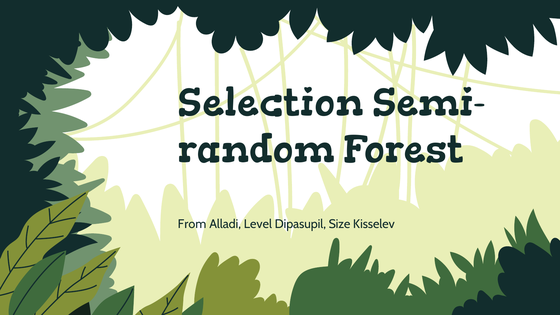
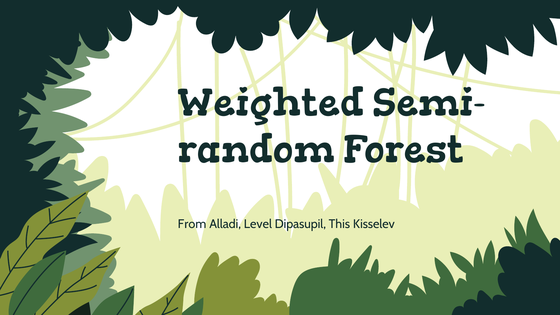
Selection: Selection -> Weighted (271, 103)
Size: Size -> This (339, 224)
